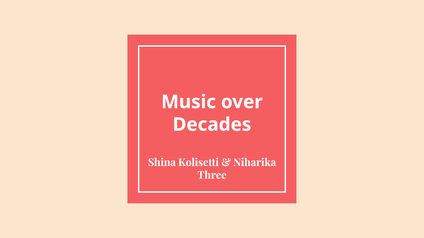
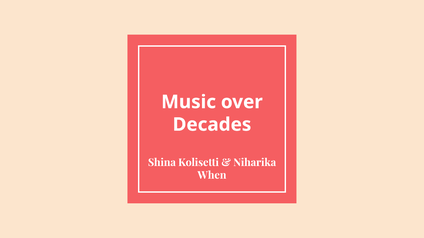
Three: Three -> When (212, 176)
